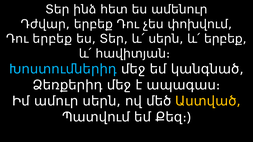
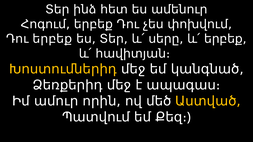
Դժվար: Դժվար -> Հոգում (45, 24)
և՛ սերն: սերն -> սերը (166, 39)
Խոստումներիդ colour: light blue -> yellow (63, 69)
ամուր սերն: սերն -> որին (102, 101)
